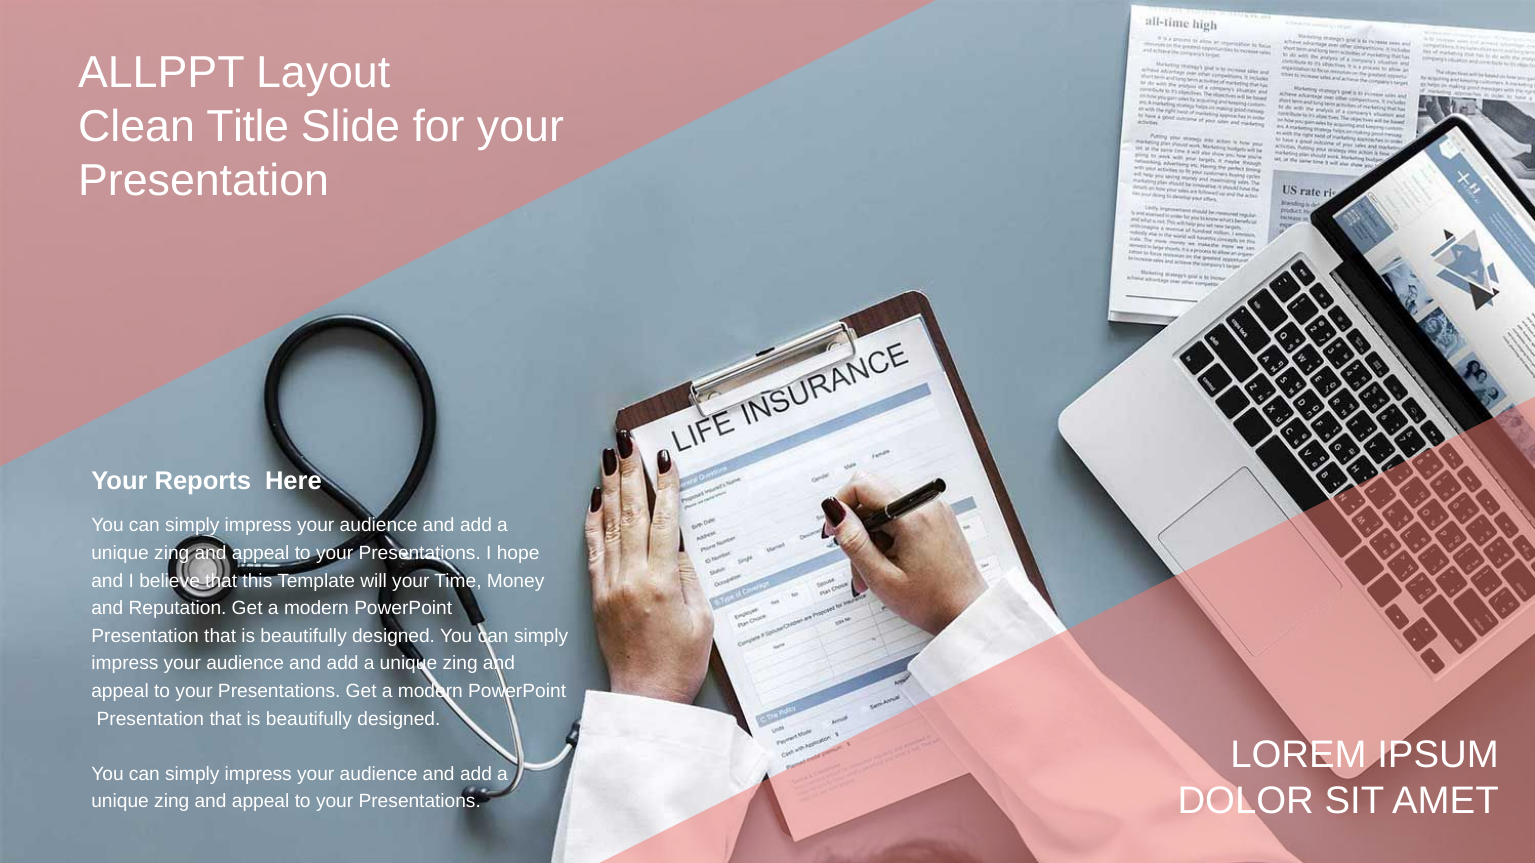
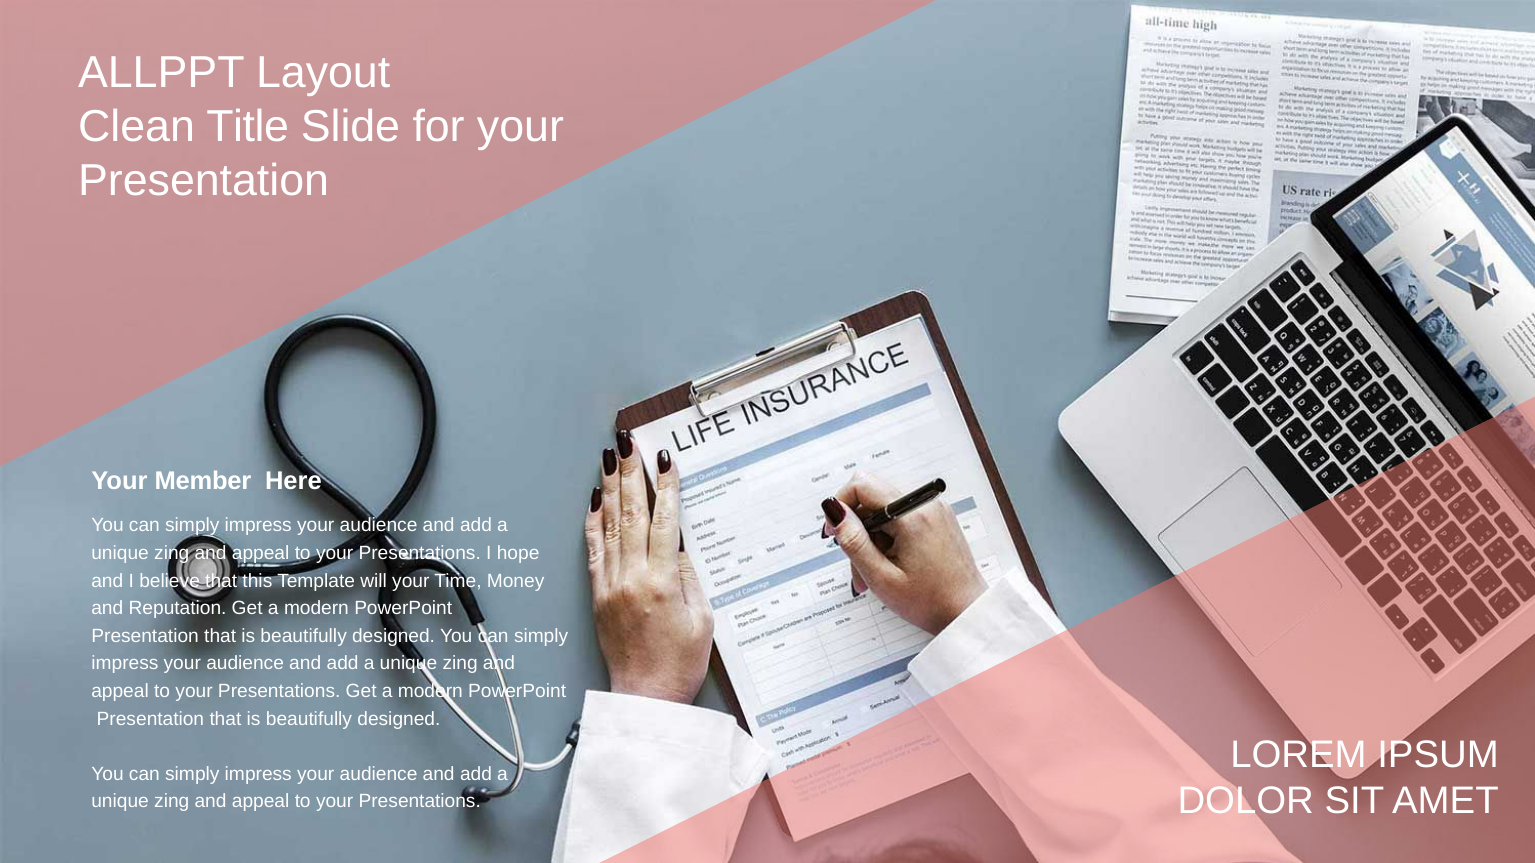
Reports: Reports -> Member (203, 481)
